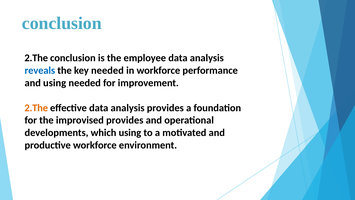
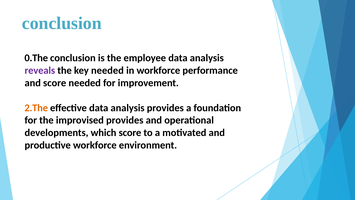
2.The: 2.The -> 0.The (36, 58)
reveals colour: blue -> purple (40, 70)
and using: using -> score (55, 83)
which using: using -> score (130, 133)
